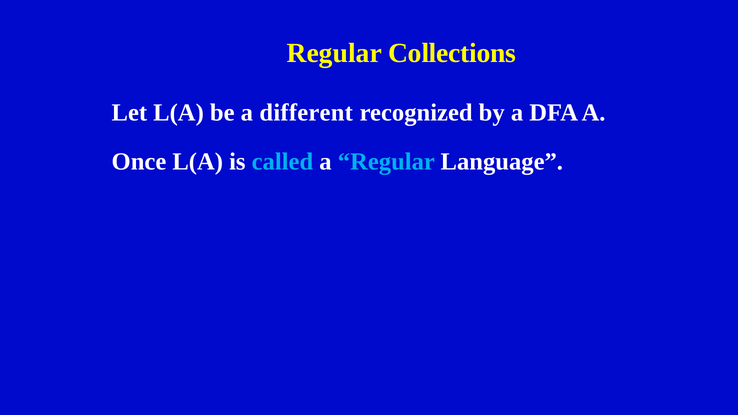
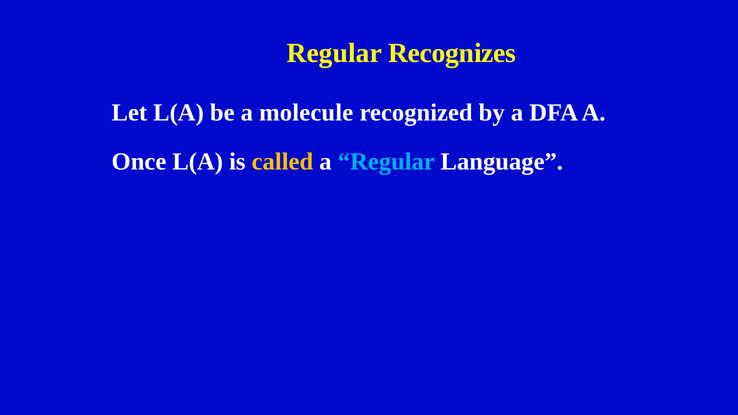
Collections: Collections -> Recognizes (452, 53)
different: different -> molecule (306, 112)
called colour: light blue -> yellow (282, 162)
